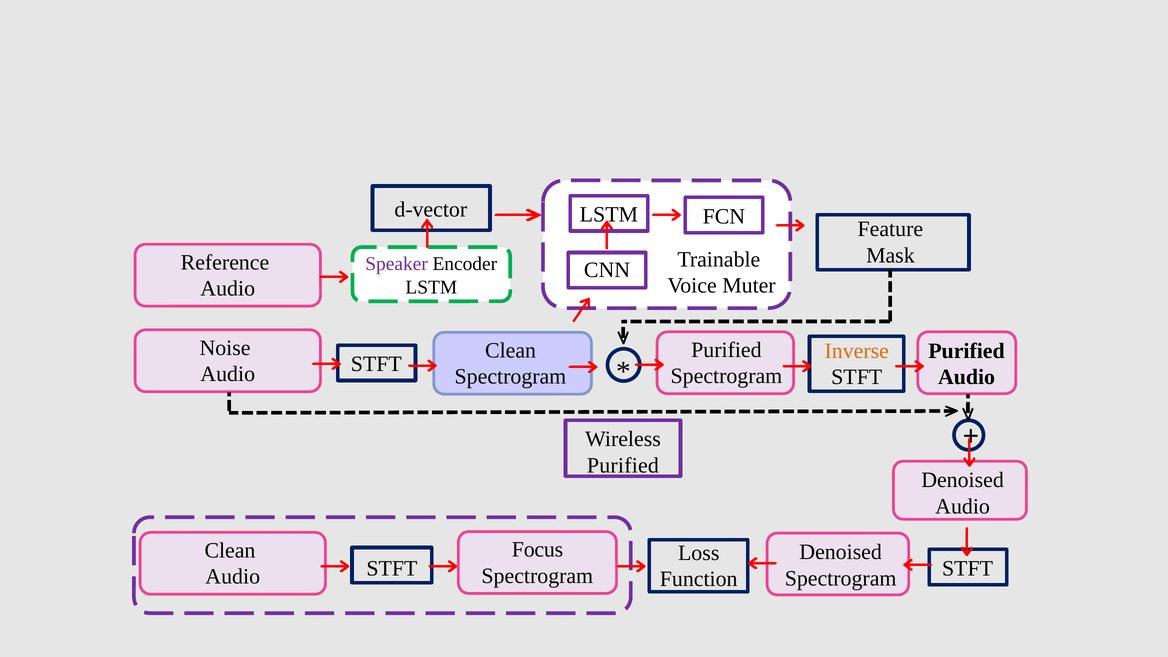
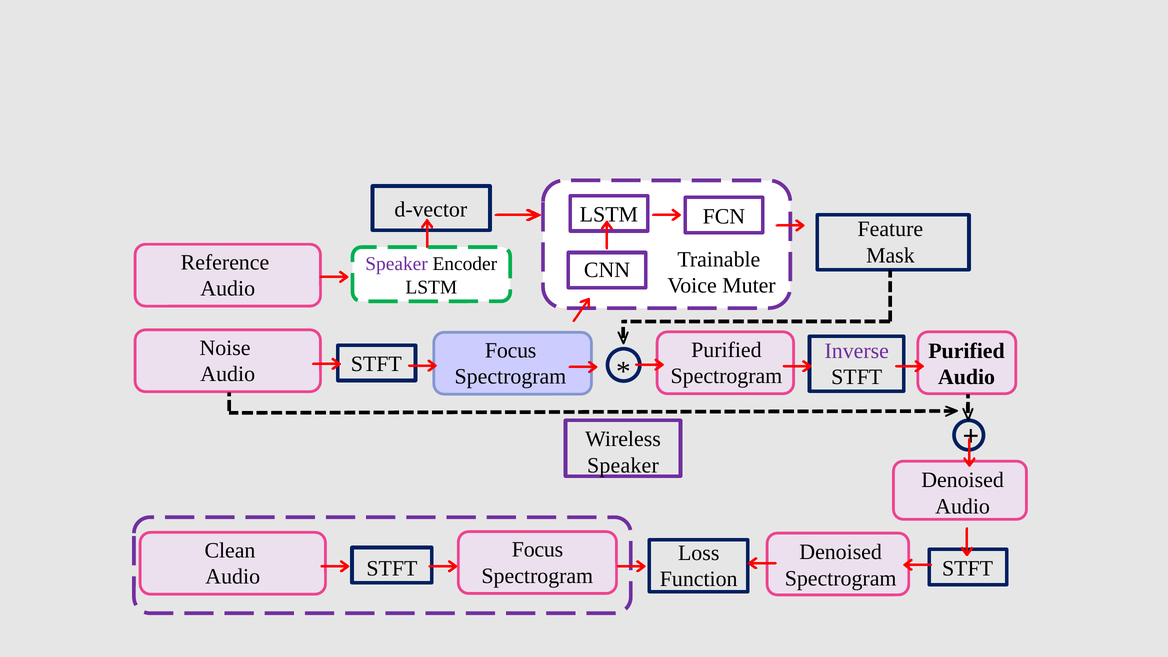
Clean: Clean -> Focus (511, 350)
Inverse colour: orange -> purple (857, 351)
Purified: Purified -> Speaker (623, 465)
